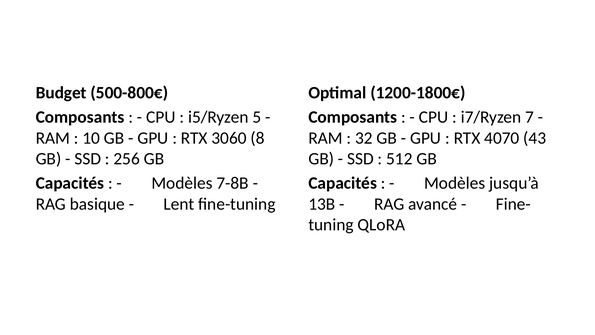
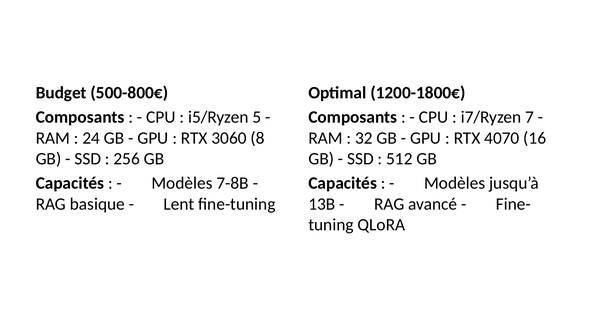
10: 10 -> 24 (91, 138)
43: 43 -> 16 (535, 138)
